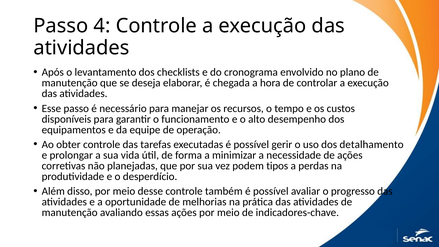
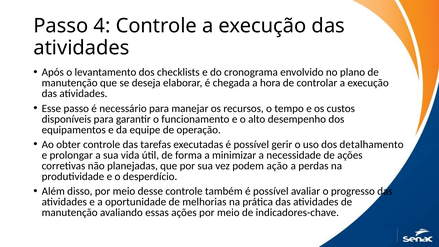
tipos: tipos -> ação (277, 166)
